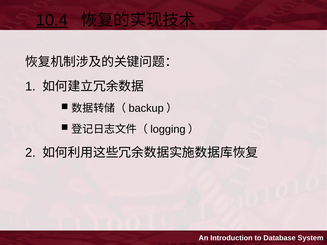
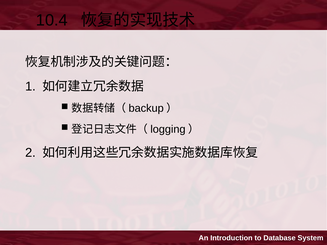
10.4 underline: present -> none (52, 20)
